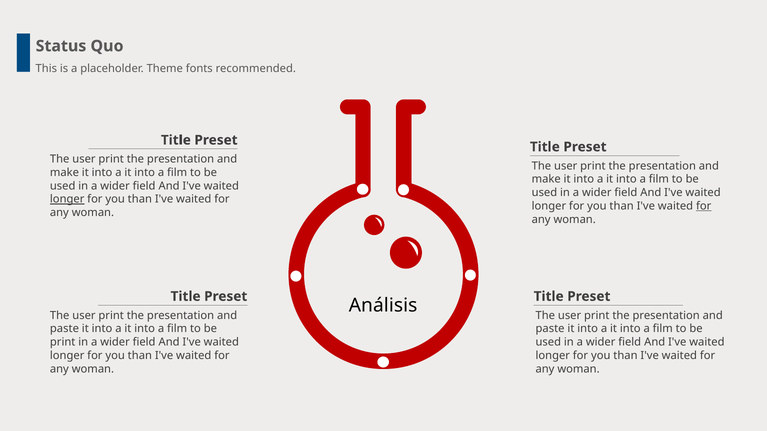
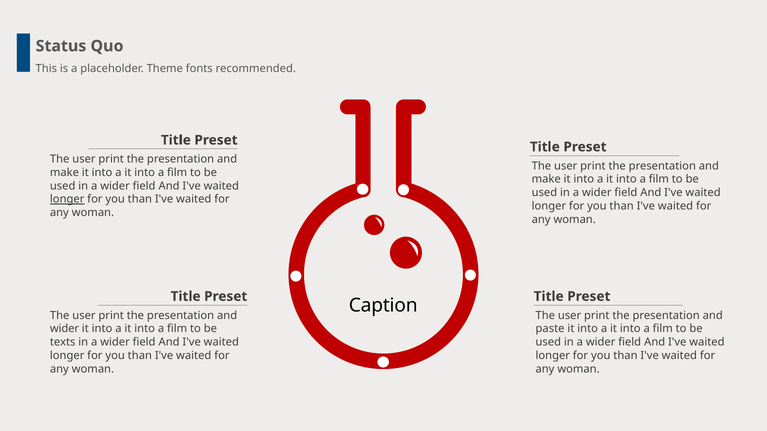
for underline: present -> none (704, 206)
Análisis: Análisis -> Caption (383, 306)
paste: paste -> wider (65, 329)
print: print -> texts (63, 342)
